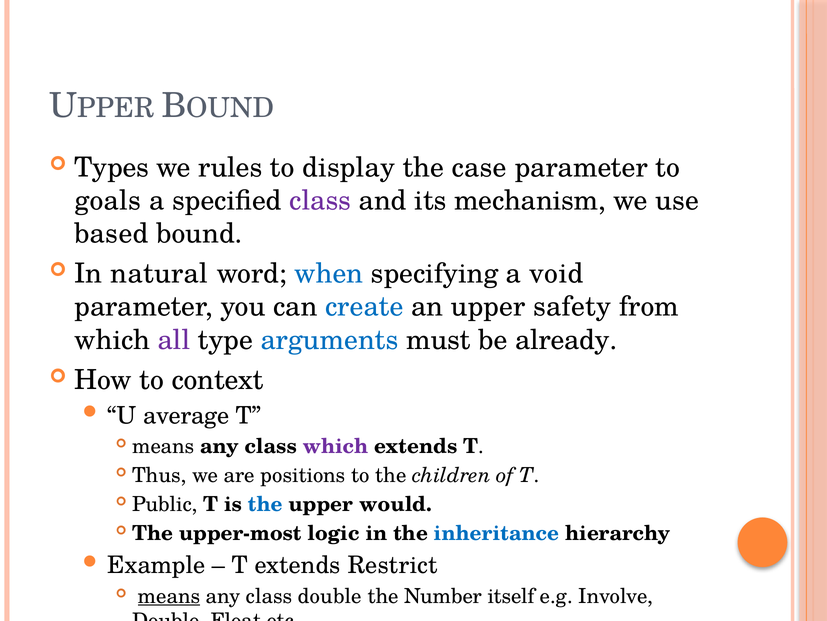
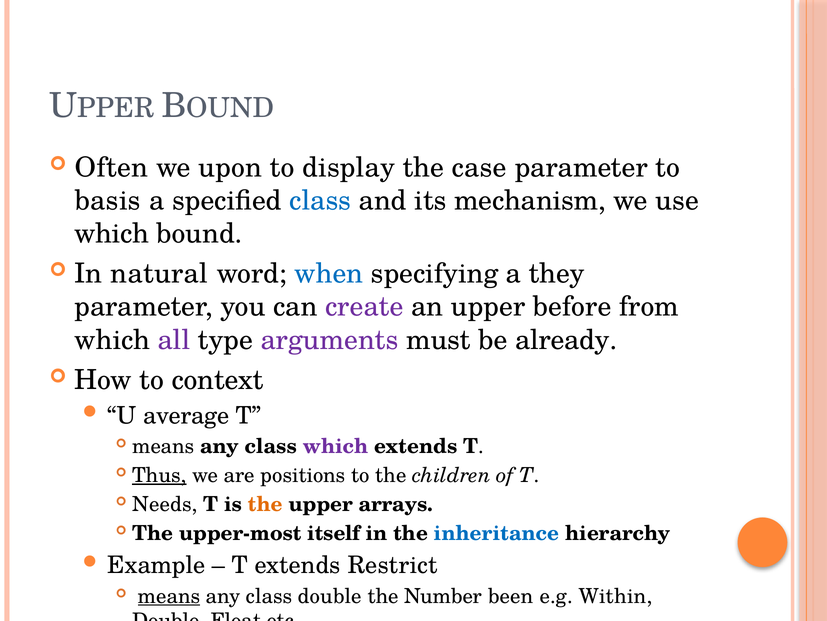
Types: Types -> Often (111, 167)
rules: rules -> upon (230, 167)
goals: goals -> basis (108, 200)
class colour: purple -> blue (320, 200)
based: based -> which (112, 233)
void: void -> they (557, 273)
create colour: blue -> purple (364, 306)
safety: safety -> before (572, 306)
arguments colour: blue -> purple (329, 340)
Thus underline: none -> present (159, 475)
Public: Public -> Needs (165, 504)
the colour: blue -> orange (265, 504)
would: would -> arrays (396, 504)
logic: logic -> itself (334, 533)
itself: itself -> been (511, 595)
Involve: Involve -> Within (616, 595)
